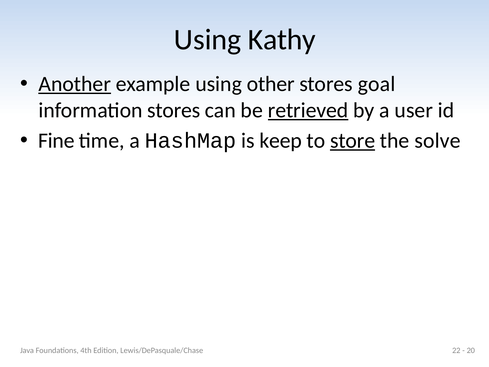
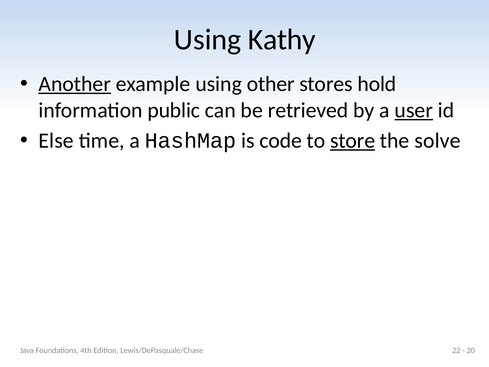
goal: goal -> hold (377, 84)
information stores: stores -> public (174, 110)
retrieved underline: present -> none (308, 110)
user underline: none -> present (414, 110)
Fine: Fine -> Else (56, 141)
keep: keep -> code (281, 141)
